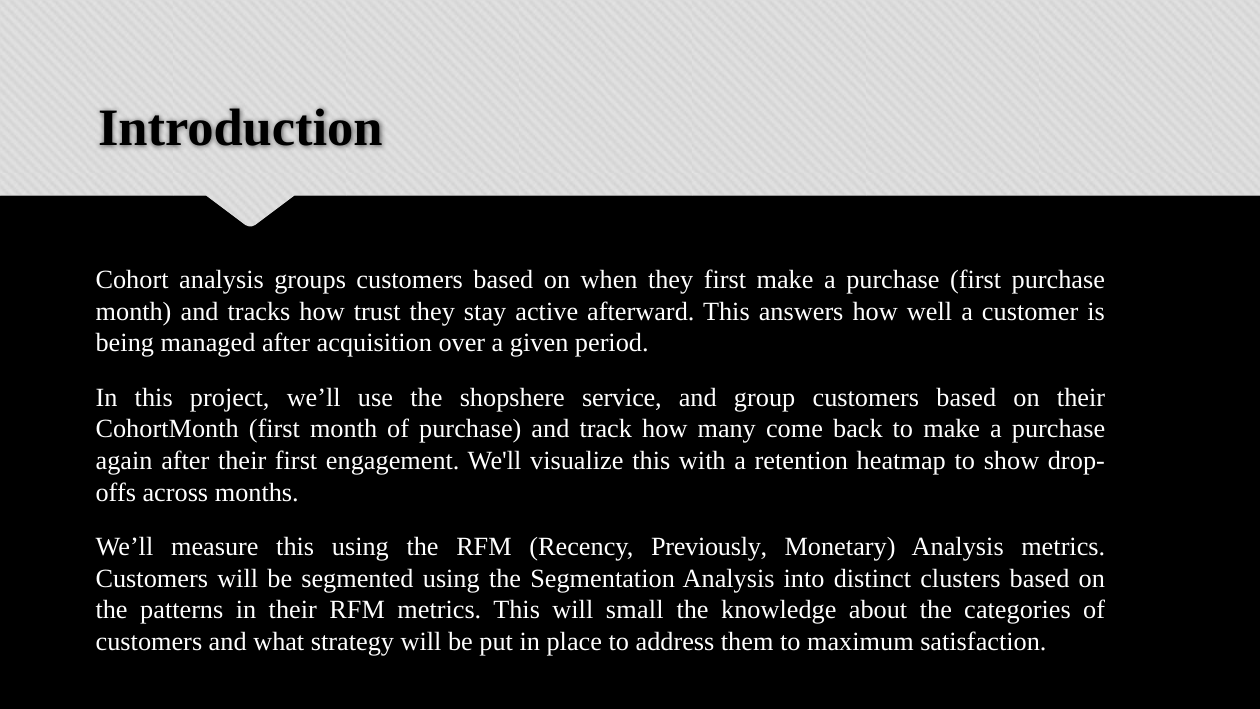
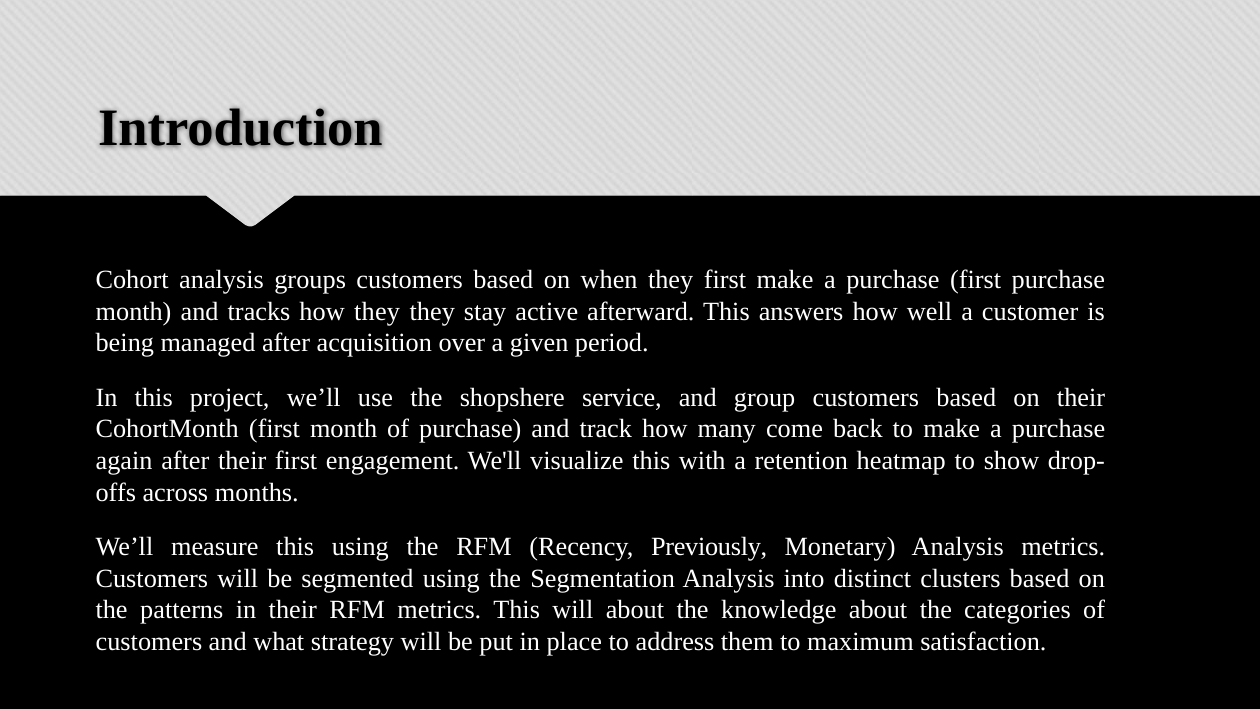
how trust: trust -> they (377, 311)
will small: small -> about (635, 610)
